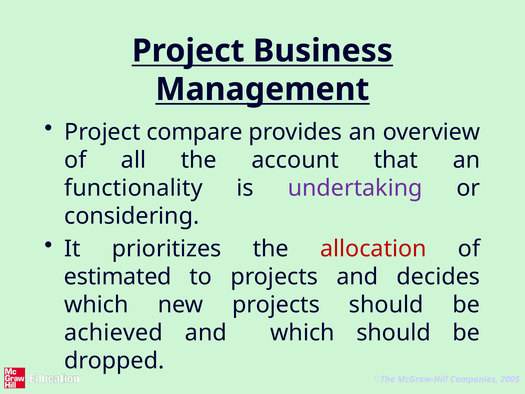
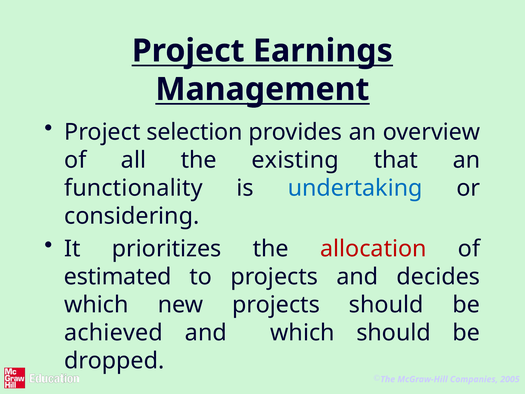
Business: Business -> Earnings (323, 51)
compare: compare -> selection (195, 132)
account: account -> existing (295, 160)
undertaking colour: purple -> blue (355, 188)
